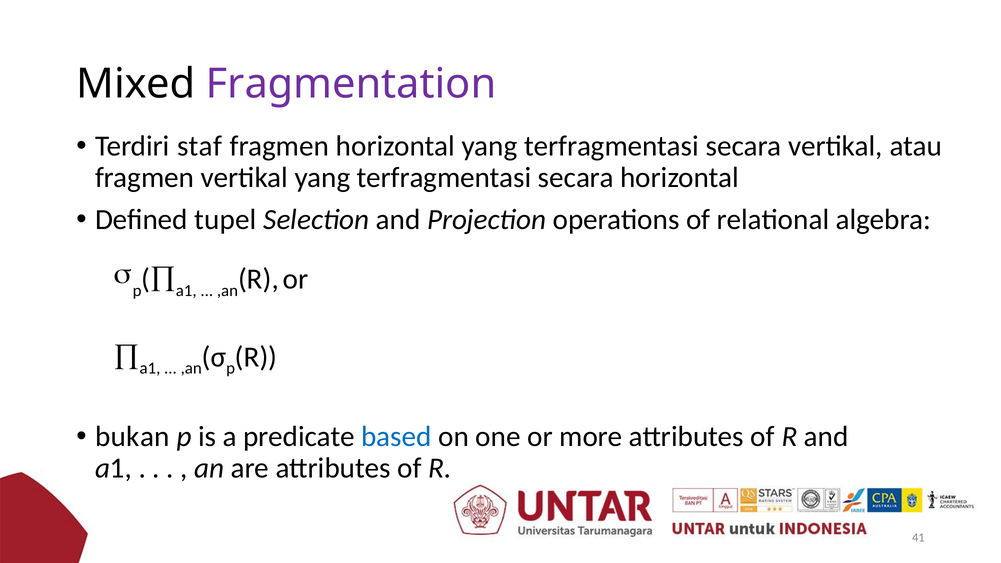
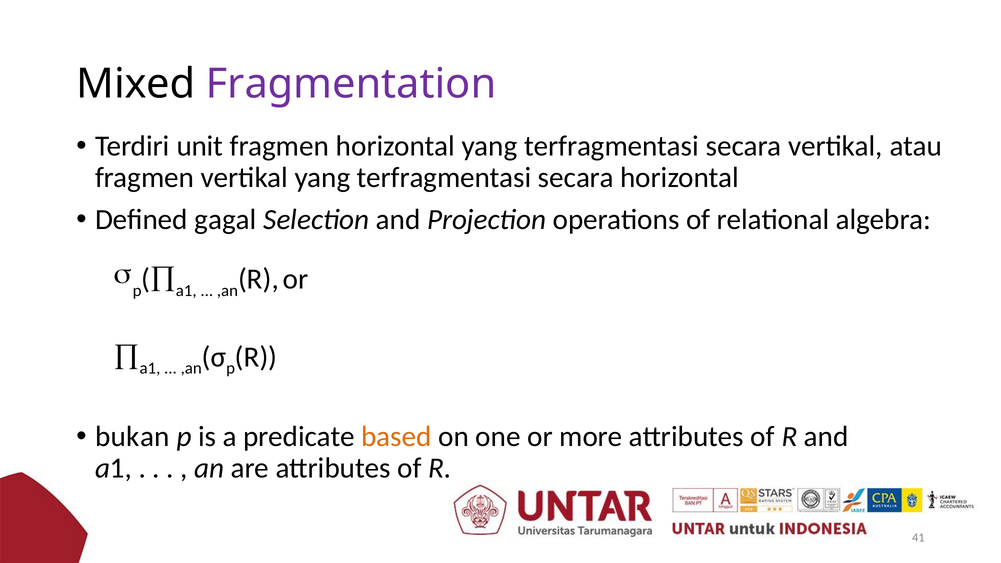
staf: staf -> unit (200, 146)
tupel: tupel -> gagal (225, 220)
based colour: blue -> orange (396, 437)
